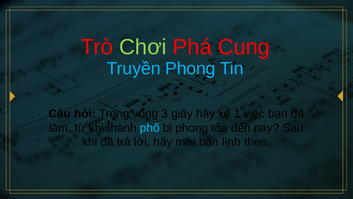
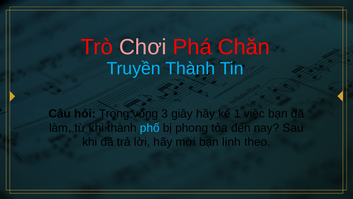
Chơi colour: light green -> pink (143, 47)
Cung: Cung -> Chăn (244, 47)
Truyền Phong: Phong -> Thành (190, 68)
